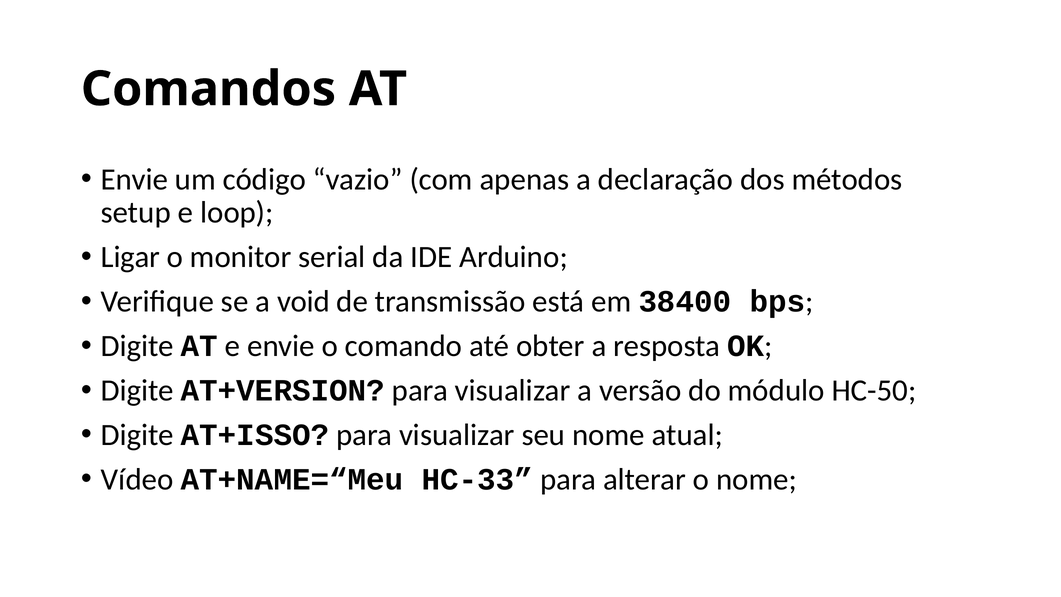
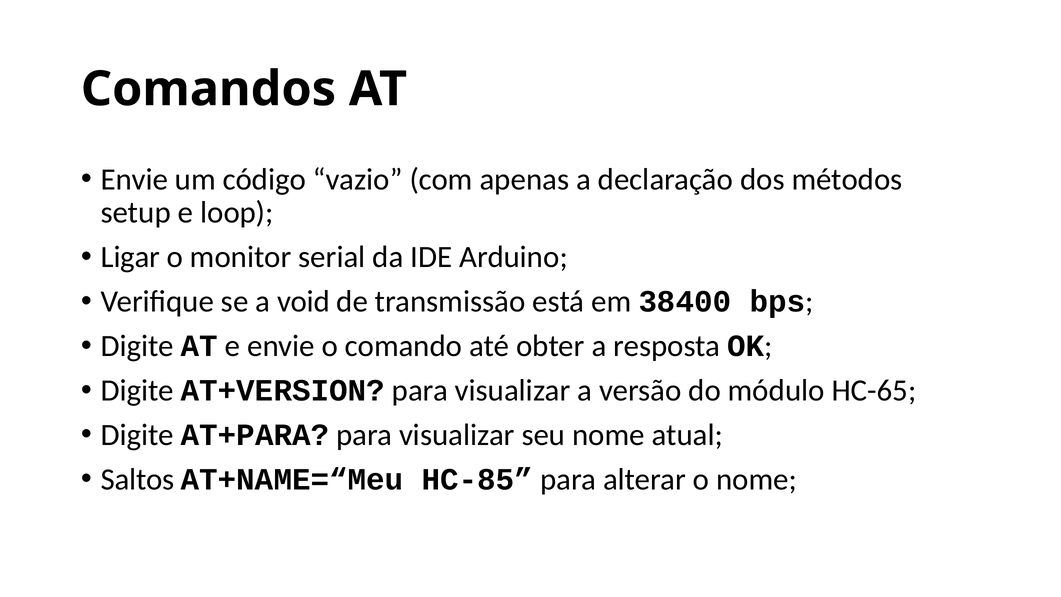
HC-50: HC-50 -> HC-65 (874, 390)
AT+ISSO: AT+ISSO -> AT+PARA (255, 435)
Vídeo: Vídeo -> Saltos (137, 479)
HC-33: HC-33 -> HC-85 (477, 479)
